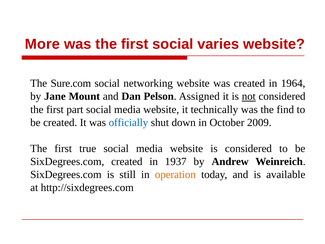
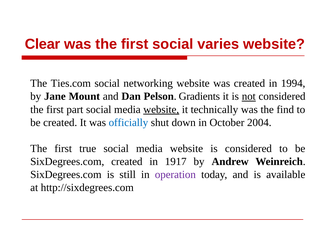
More: More -> Clear (43, 44)
Sure.com: Sure.com -> Ties.com (71, 83)
1964: 1964 -> 1994 (293, 83)
Assigned: Assigned -> Gradients (199, 96)
website underline: none -> present (161, 109)
2009: 2009 -> 2004 (259, 122)
1937: 1937 -> 1917 (176, 161)
operation colour: orange -> purple (175, 174)
